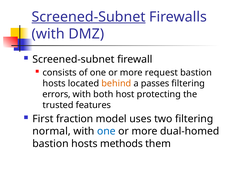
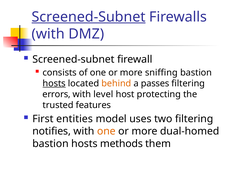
request: request -> sniffing (161, 73)
hosts underline: none -> present (54, 84)
both: both -> level (103, 95)
fraction: fraction -> entities (75, 119)
normal: normal -> notifies (52, 132)
one colour: blue -> orange (106, 132)
